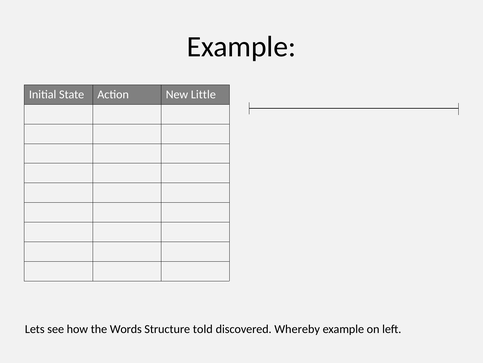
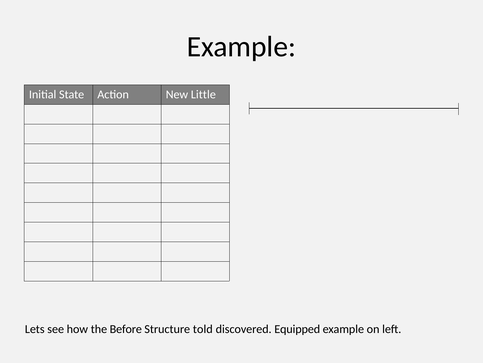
Words: Words -> Before (126, 328)
Whereby: Whereby -> Equipped (297, 328)
